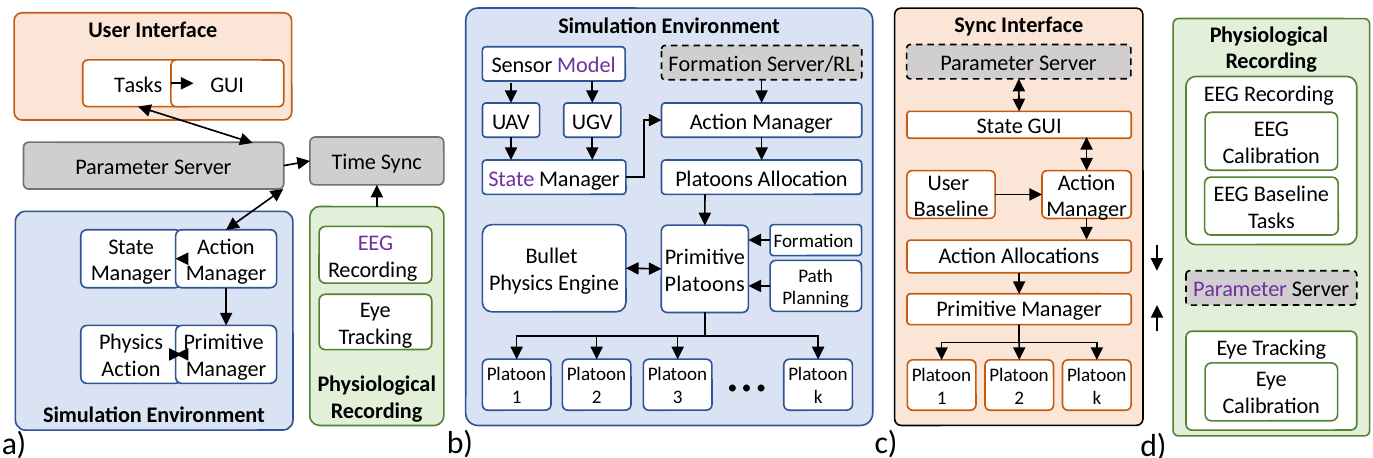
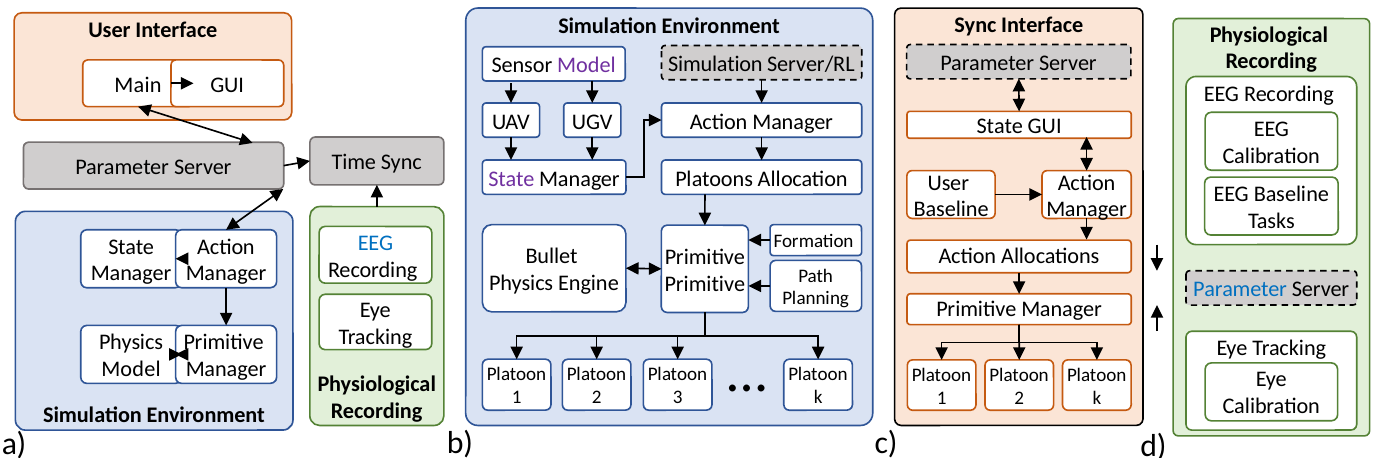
Formation: Formation -> Simulation (715, 64)
Tasks: Tasks -> Main (138, 85)
EEG colour: purple -> blue (375, 243)
Platoons: Platoons -> Primitive (705, 283)
Parameter colour: purple -> blue (1240, 289)
Action: Action -> Model (131, 369)
